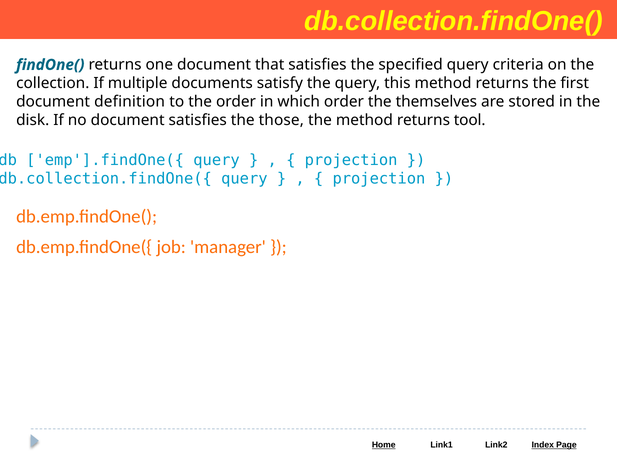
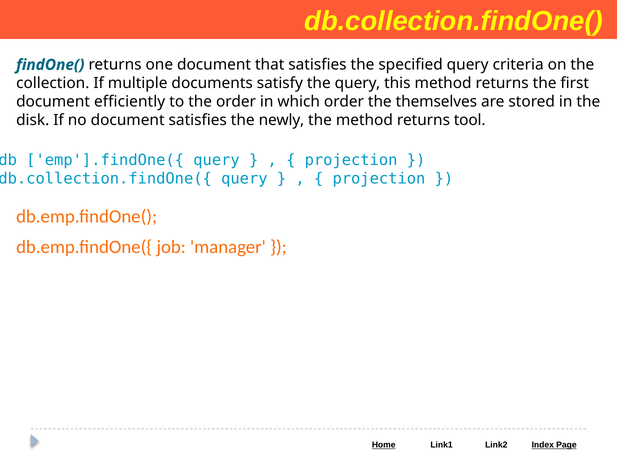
definition: definition -> efficiently (130, 102)
those: those -> newly (281, 120)
